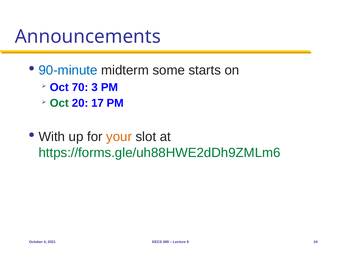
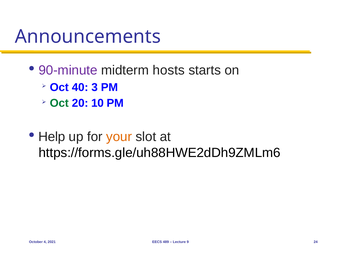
90-minute colour: blue -> purple (68, 70)
some: some -> hosts (169, 70)
70: 70 -> 40 (80, 87)
17: 17 -> 10 (97, 103)
With: With -> Help (52, 137)
https://forms.gle/uh88HWE2dDh9ZMLm6 colour: green -> black (160, 153)
